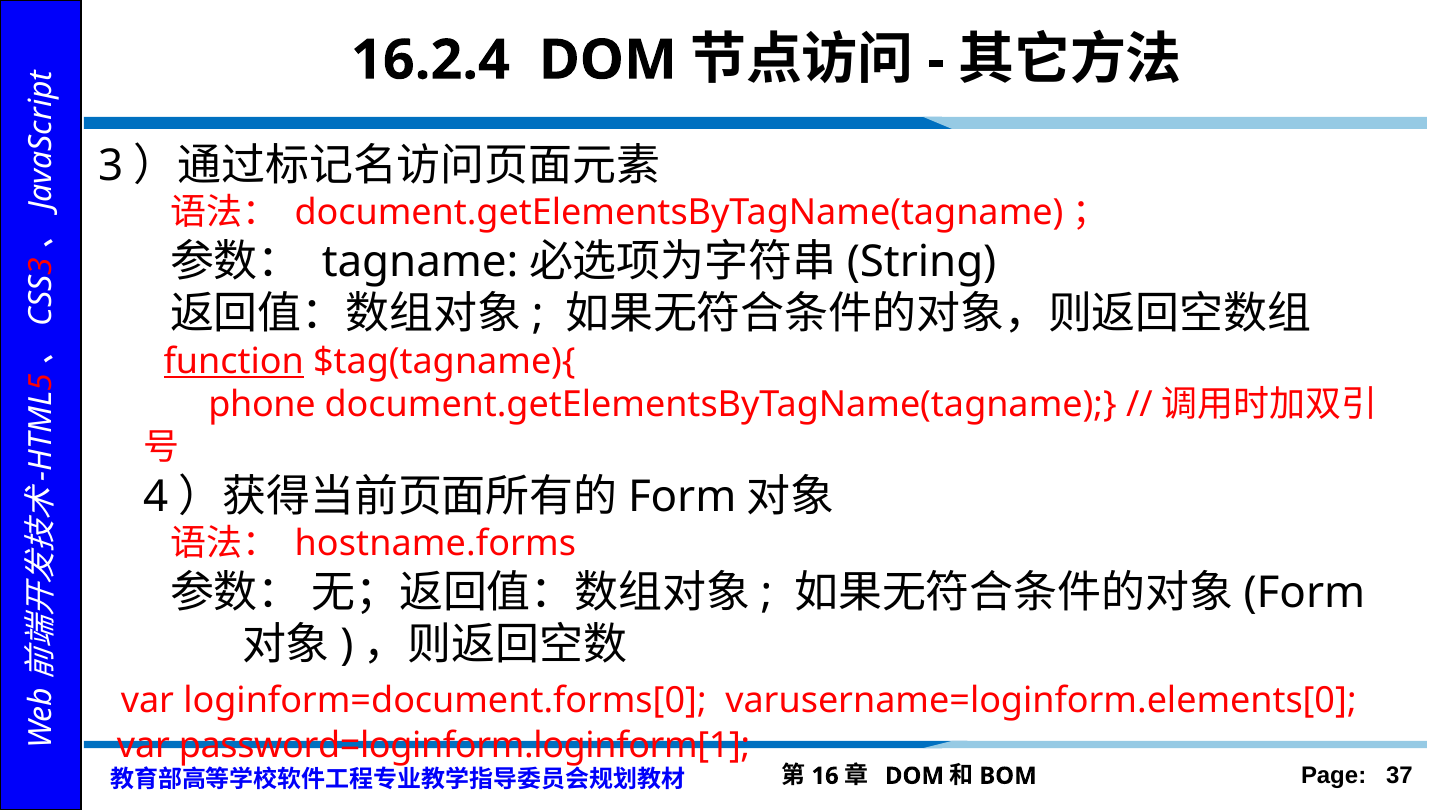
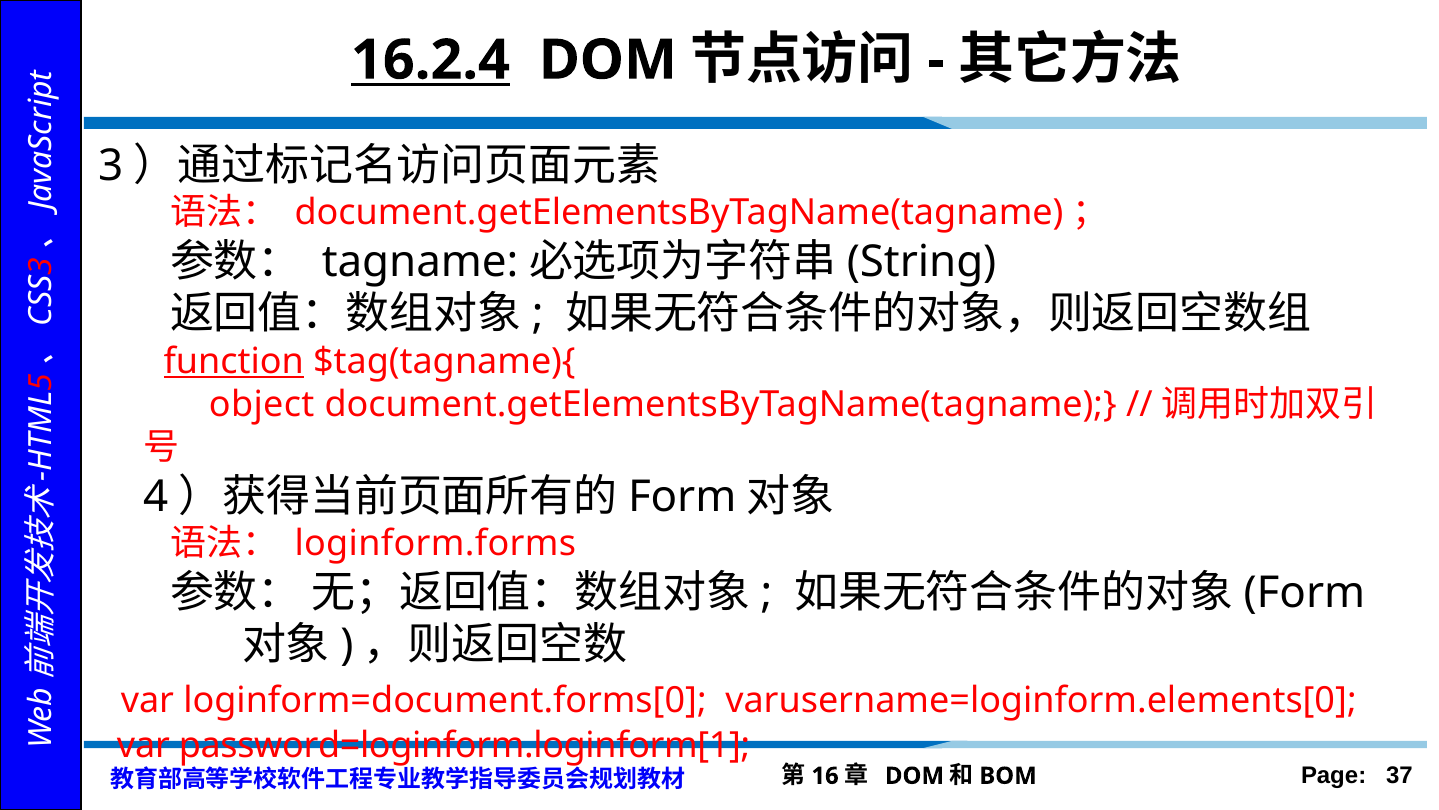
16.2.4 underline: none -> present (430, 60)
phone: phone -> object (262, 405)
hostname.forms: hostname.forms -> loginform.forms (435, 544)
